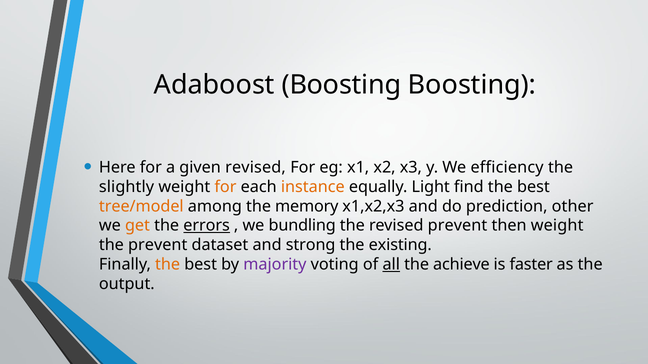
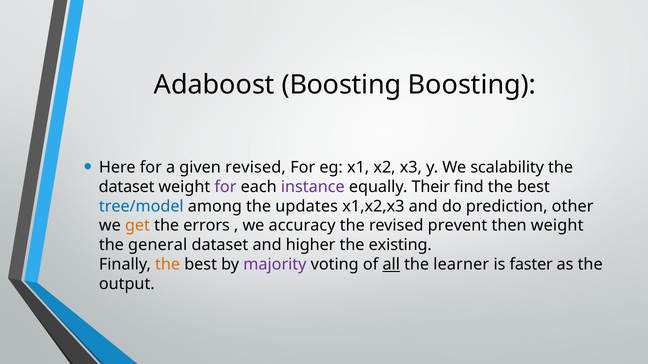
efficiency: efficiency -> scalability (507, 168)
slightly: slightly -> dataset (127, 187)
for colour: orange -> purple (225, 187)
instance colour: orange -> purple (313, 187)
Light: Light -> Their (431, 187)
tree/model colour: orange -> blue (141, 206)
memory: memory -> updates (307, 206)
errors underline: present -> none (207, 226)
bundling: bundling -> accuracy (302, 226)
the prevent: prevent -> general (158, 245)
strong: strong -> higher (311, 245)
achieve: achieve -> learner (461, 265)
